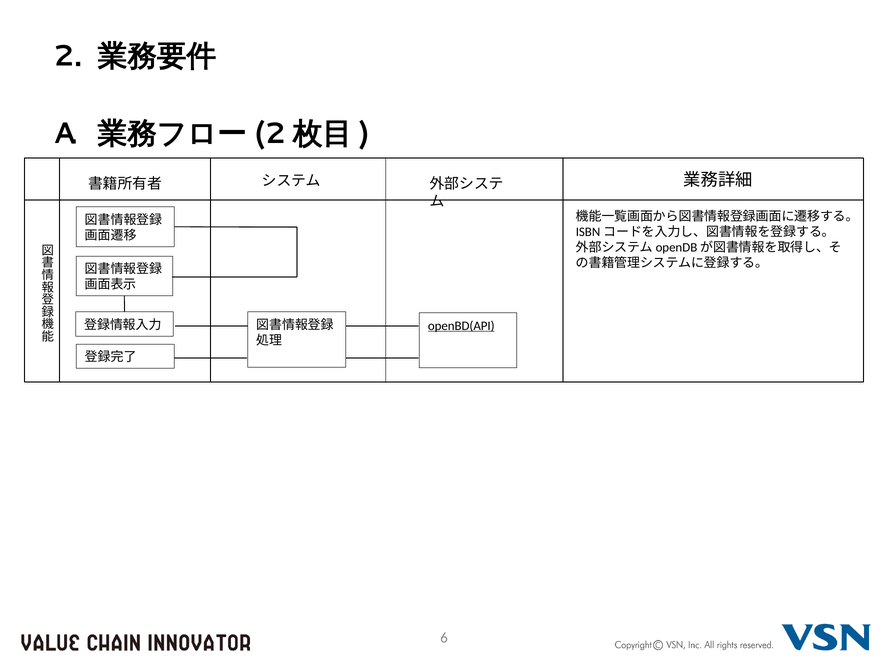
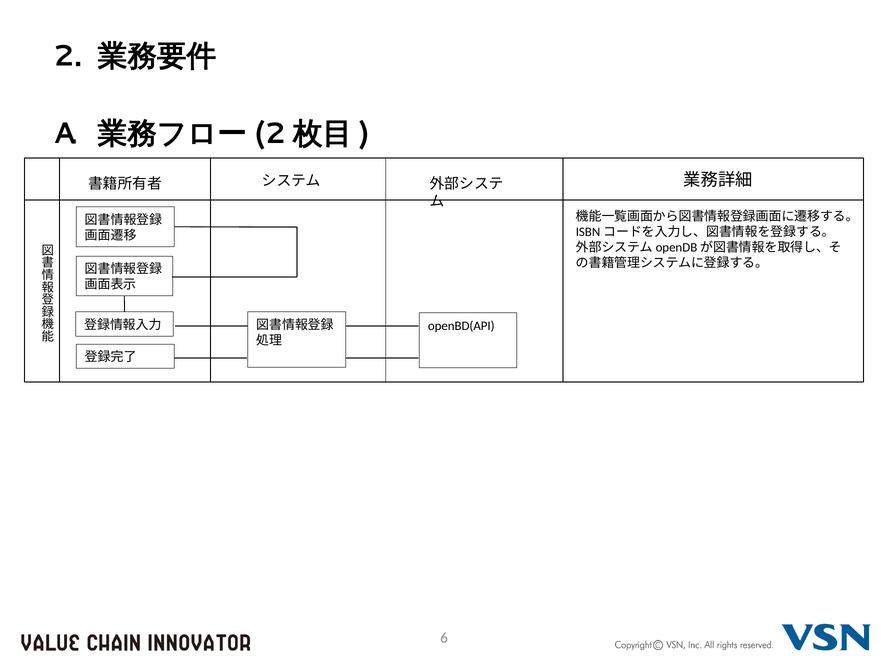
openBD(API underline: present -> none (461, 326)
